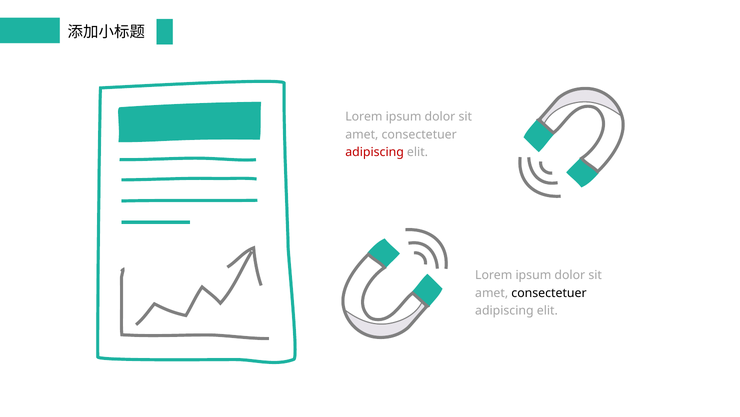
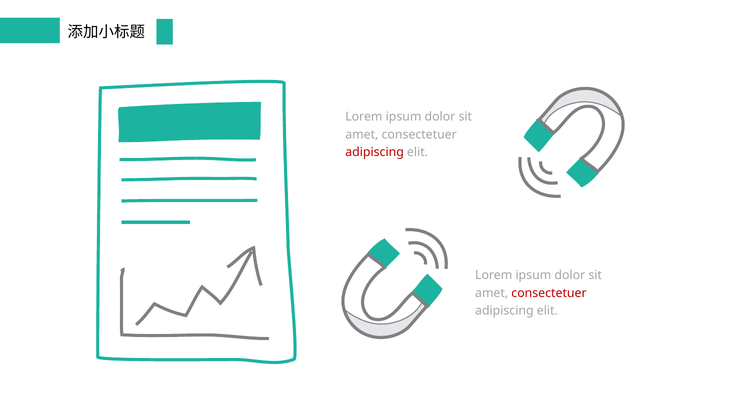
consectetuer colour: black -> red (549, 293)
